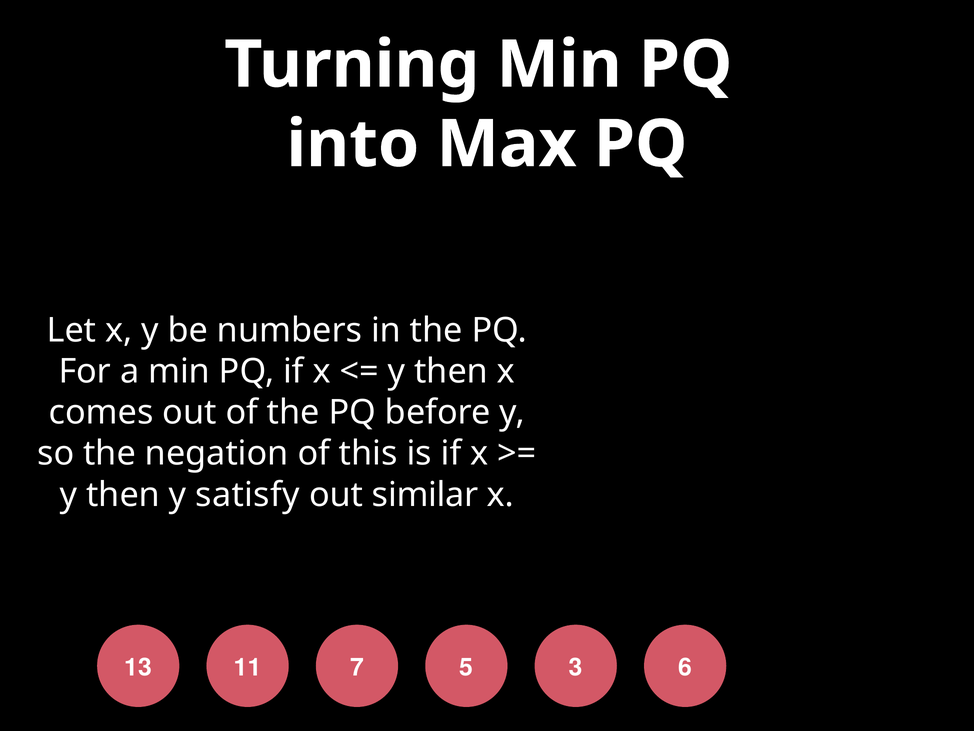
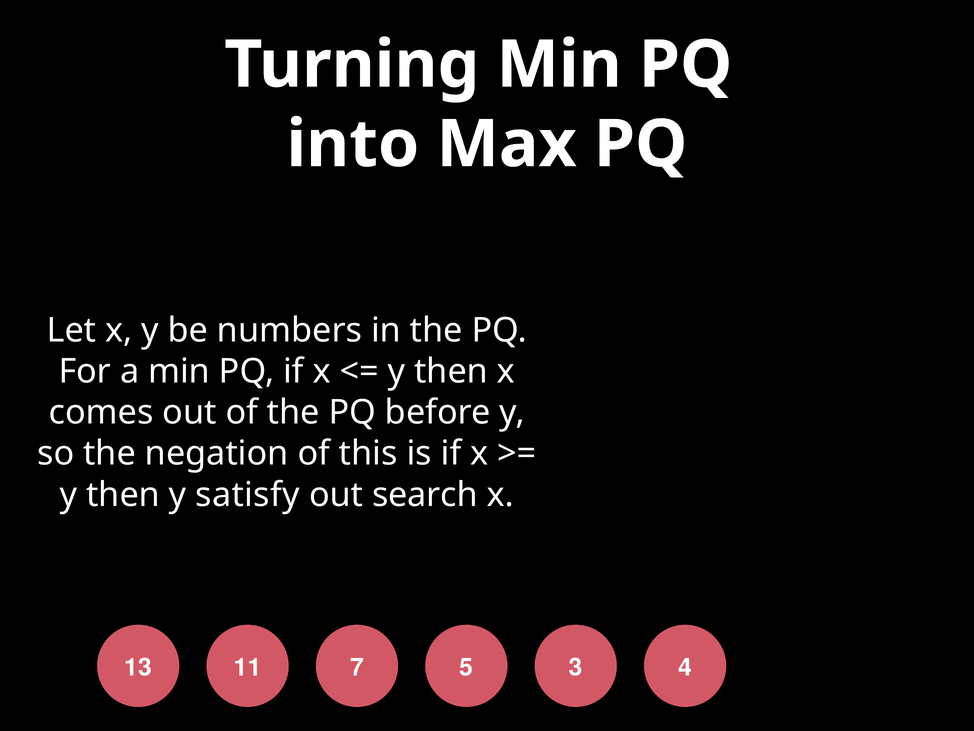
similar: similar -> search (425, 494)
6: 6 -> 4 (685, 667)
